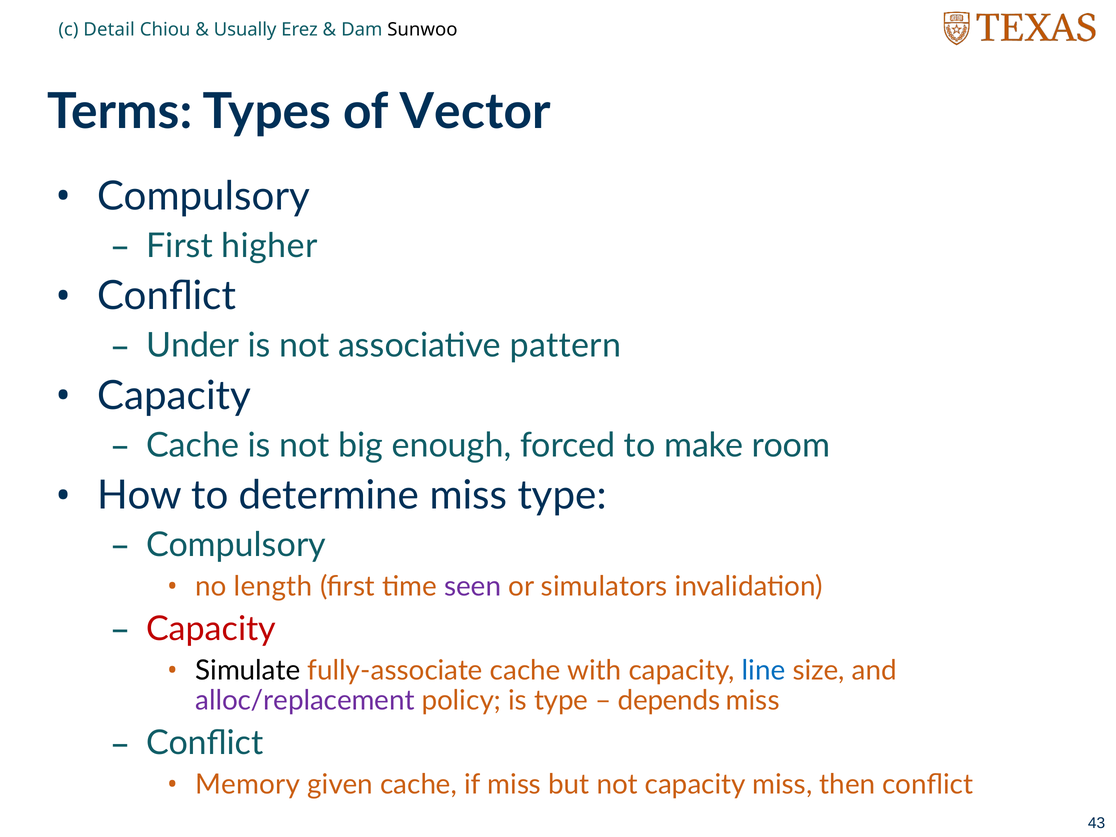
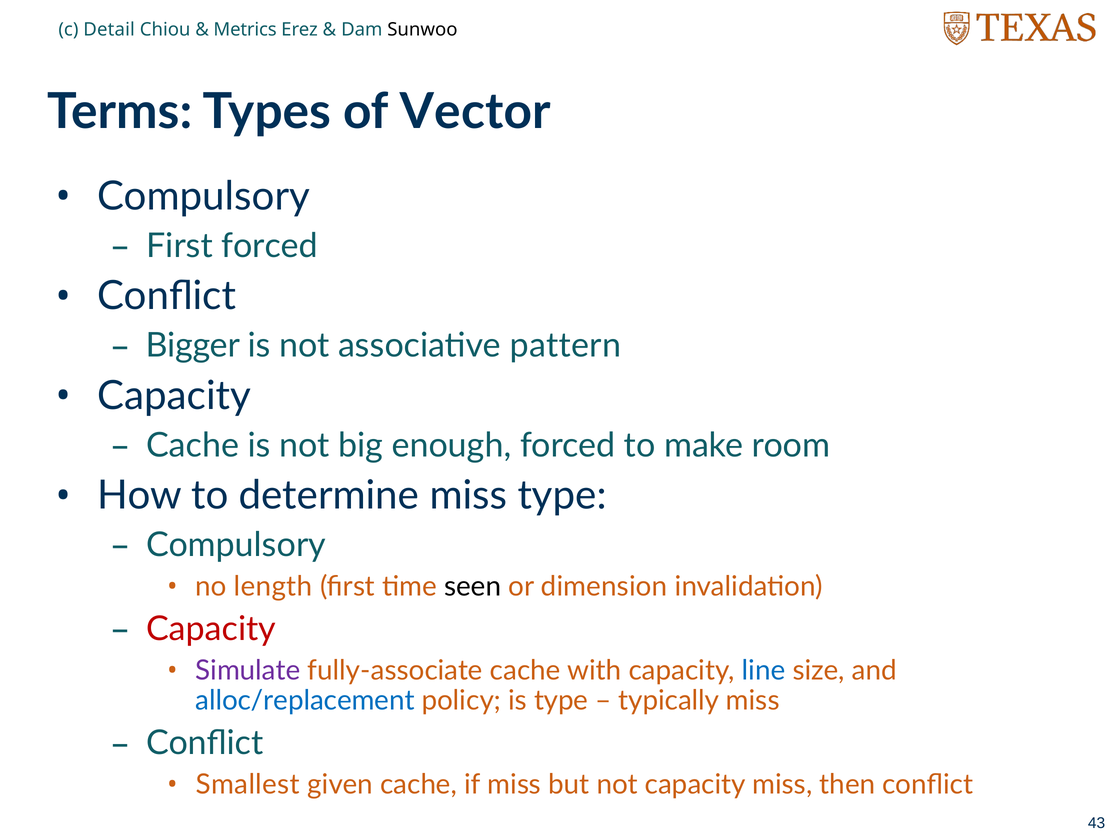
Usually: Usually -> Metrics (245, 30)
First higher: higher -> forced (270, 246)
Under: Under -> Bigger (193, 346)
seen colour: purple -> black (473, 586)
simulators: simulators -> dimension (604, 586)
Simulate colour: black -> purple (248, 670)
alloc/replacement colour: purple -> blue (305, 700)
depends: depends -> typically (669, 700)
Memory: Memory -> Smallest (248, 784)
